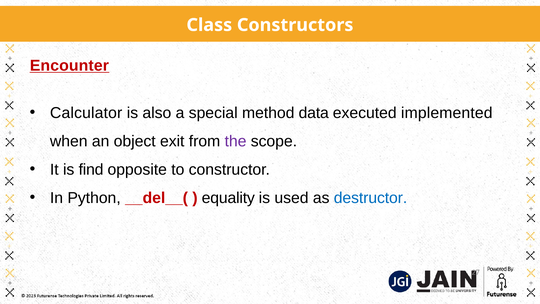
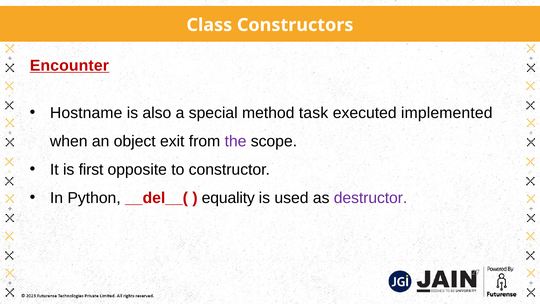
Calculator: Calculator -> Hostname (86, 113)
data: data -> task (314, 113)
find: find -> first (91, 169)
destructor colour: blue -> purple (371, 198)
